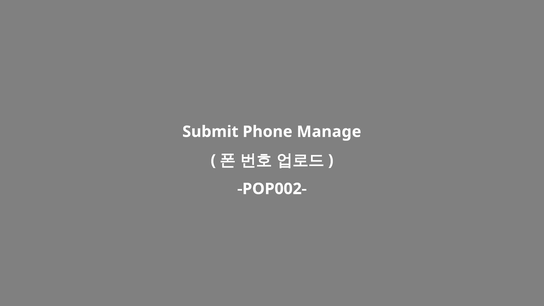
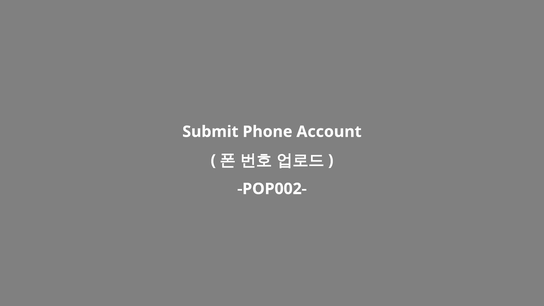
Manage: Manage -> Account (329, 132)
